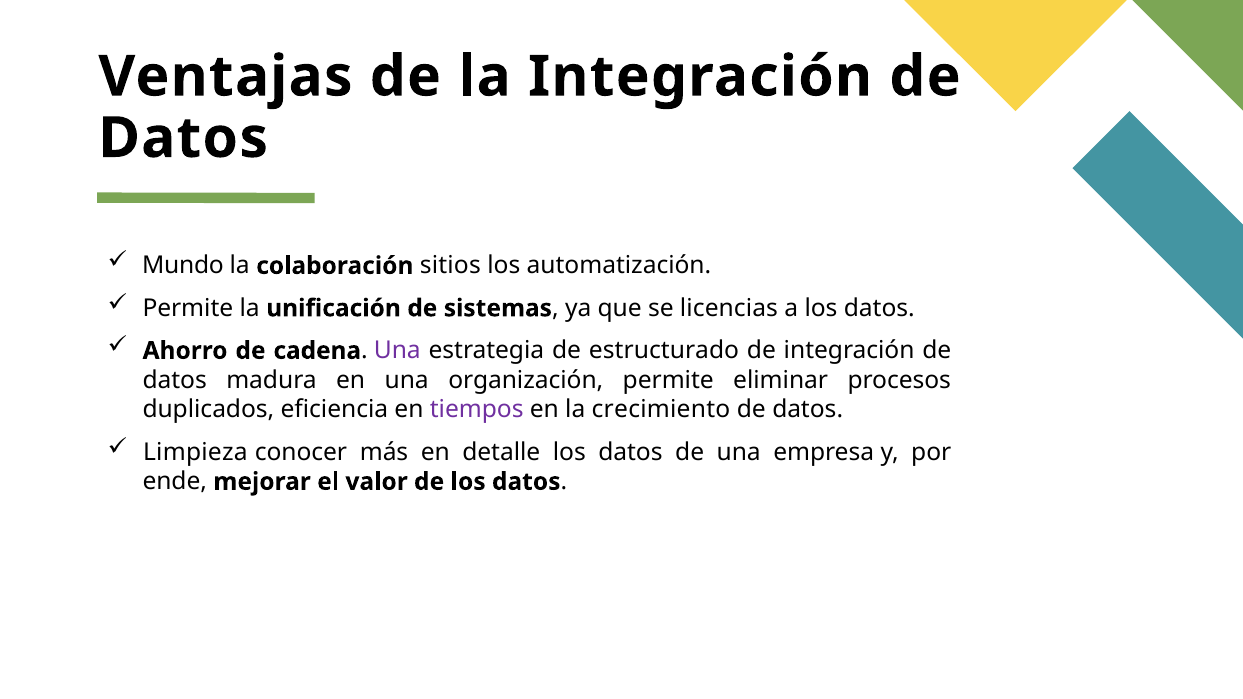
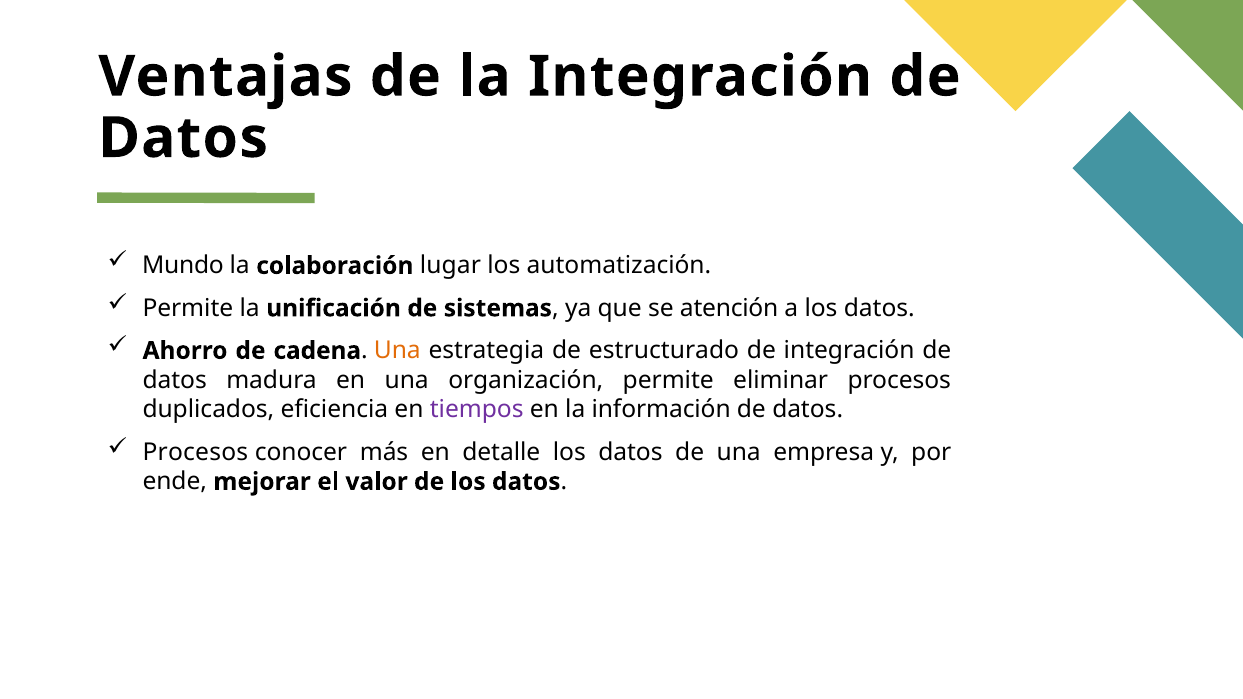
sitios: sitios -> lugar (450, 266)
licencias: licencias -> atención (729, 308)
Una colour: purple -> orange (397, 351)
crecimiento: crecimiento -> información (661, 410)
Limpieza: Limpieza -> Procesos (195, 452)
